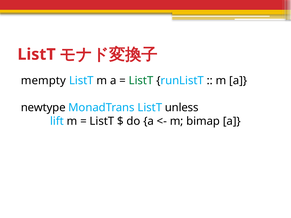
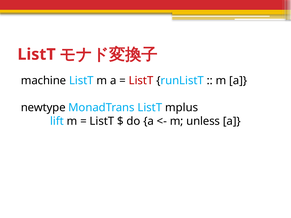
mempty: mempty -> machine (44, 81)
ListT colour: green -> red (141, 81)
unless: unless -> mplus (182, 108)
bimap: bimap -> unless (203, 121)
